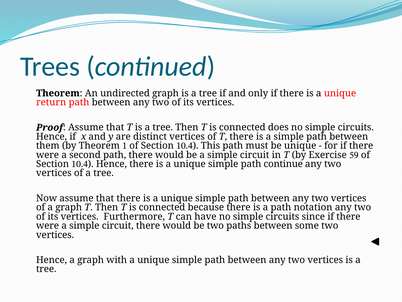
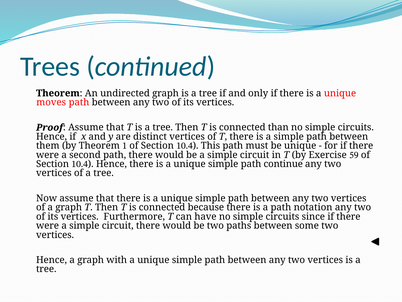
return: return -> moves (51, 102)
does: does -> than (278, 127)
